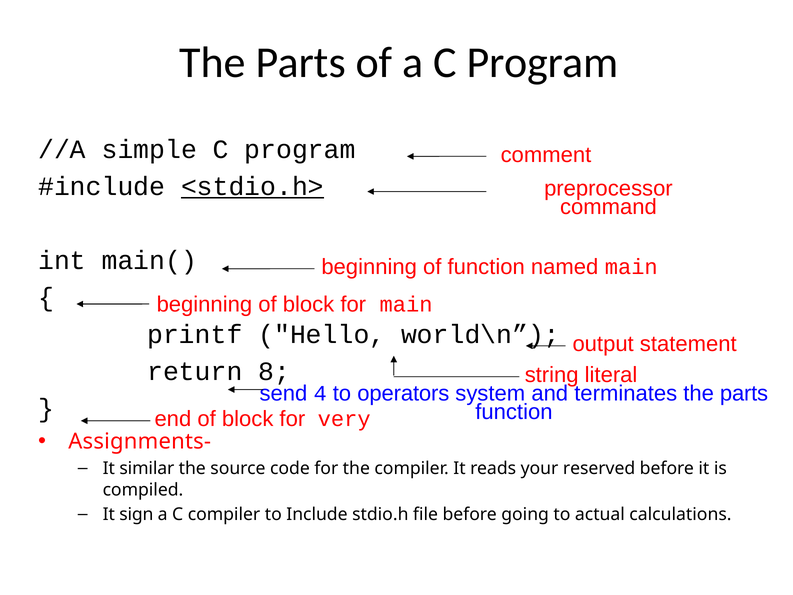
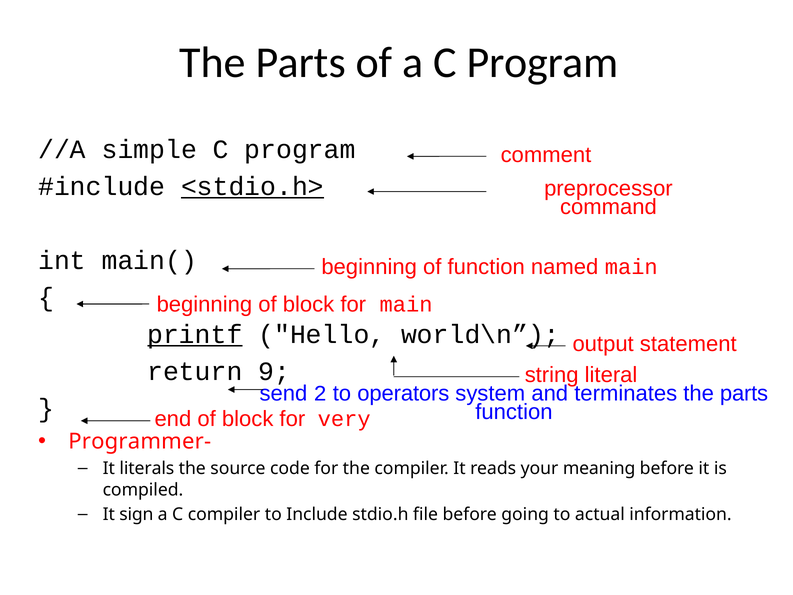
printf underline: none -> present (195, 334)
8: 8 -> 9 (274, 371)
4: 4 -> 2 (320, 393)
Assignments-: Assignments- -> Programmer- (140, 441)
similar: similar -> literals (147, 468)
reserved: reserved -> meaning (599, 468)
calculations: calculations -> information (680, 514)
